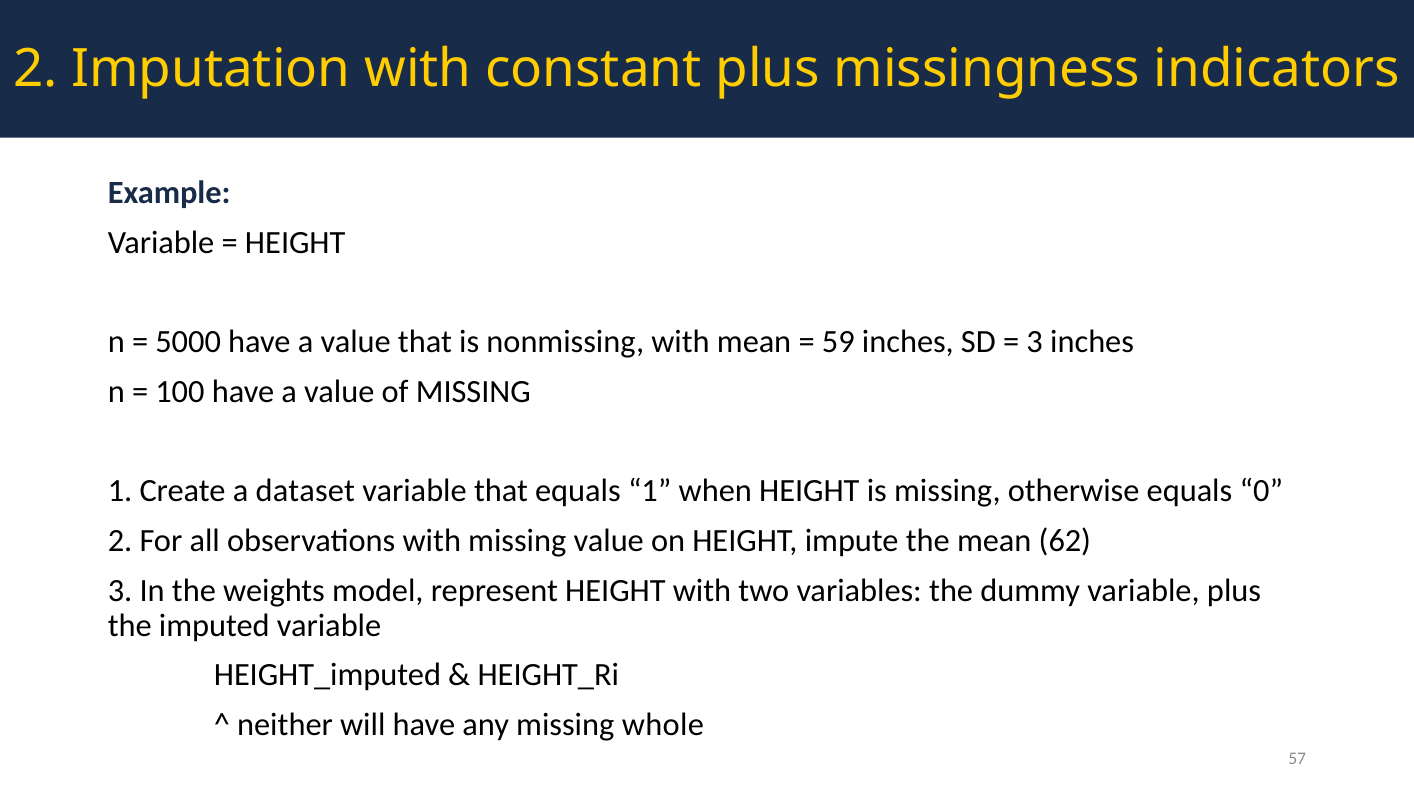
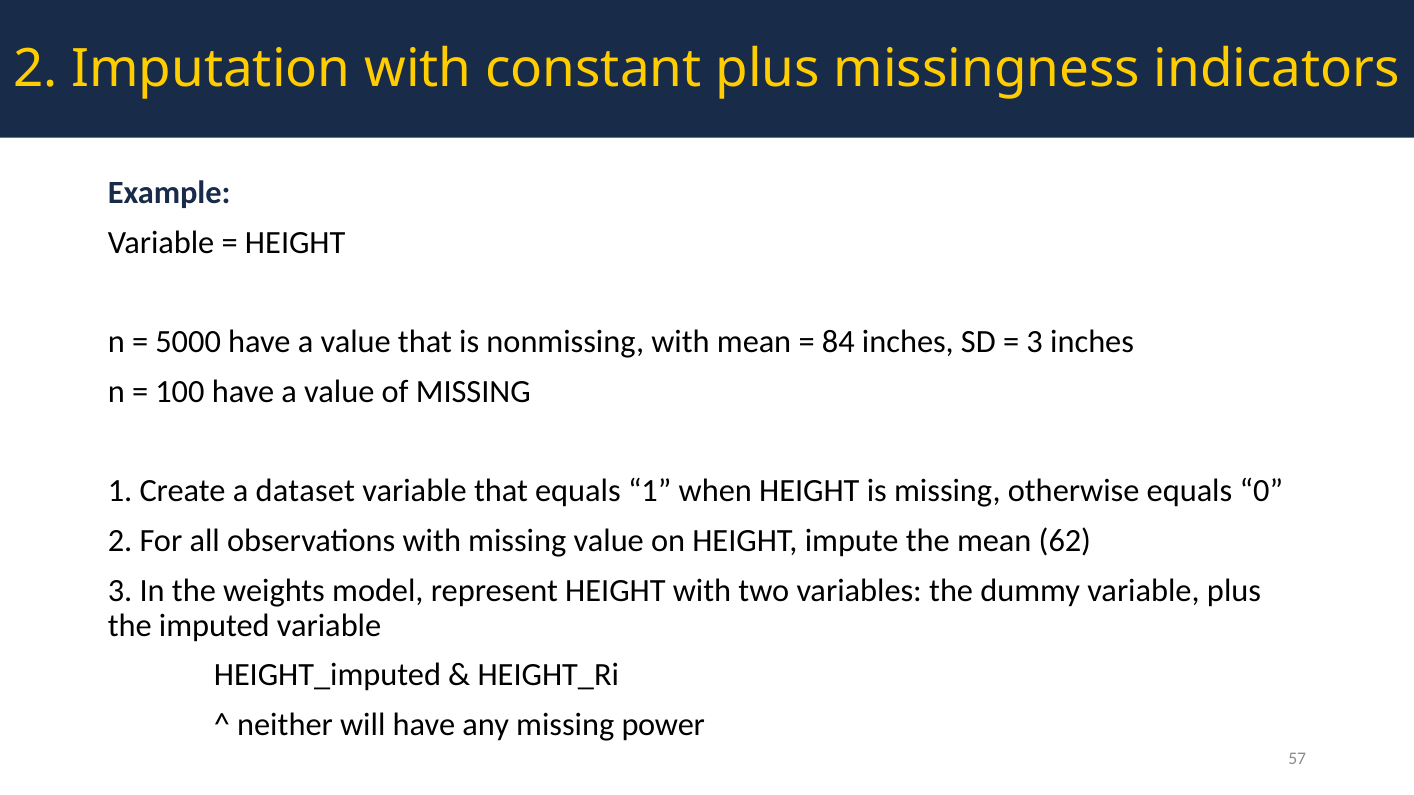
59: 59 -> 84 (838, 342)
whole: whole -> power (663, 725)
